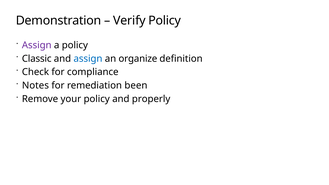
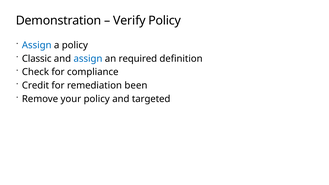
Assign colour: purple -> blue (37, 45)
organize: organize -> required (138, 59)
Notes: Notes -> Credit (35, 85)
properly: properly -> targeted (151, 99)
